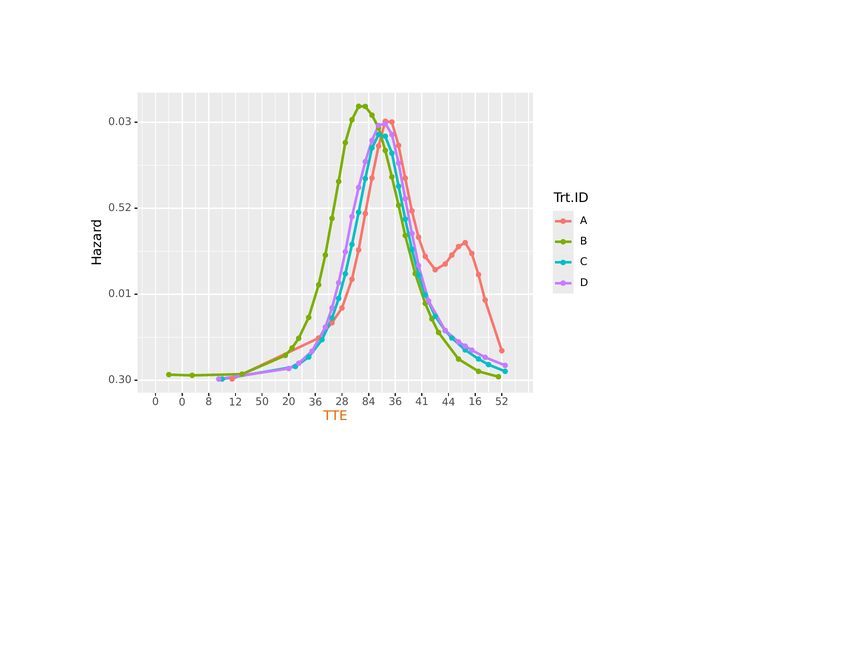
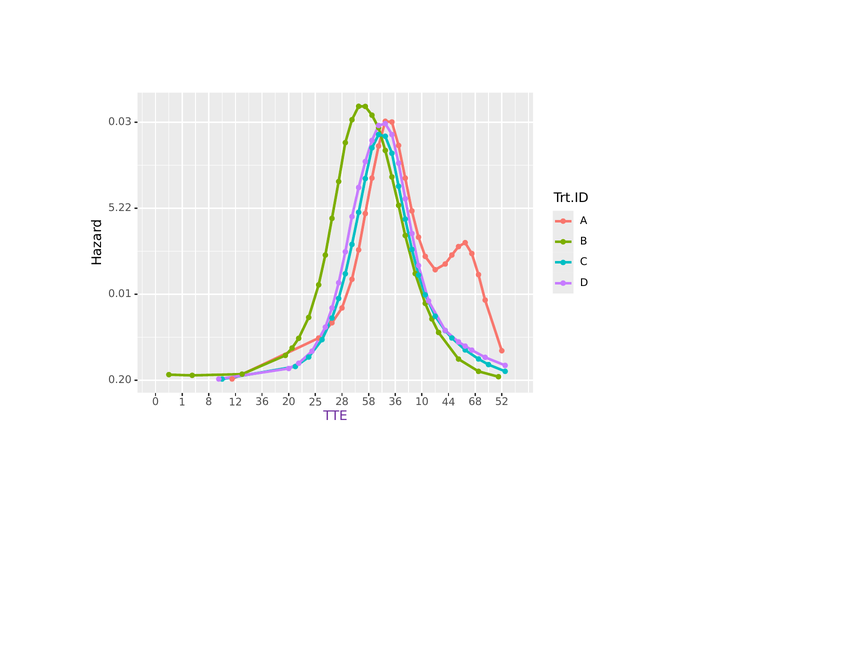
0.52: 0.52 -> 5.22 (120, 208)
0.30: 0.30 -> 0.20 (120, 380)
0 0: 0 -> 1 (182, 402)
12 50: 50 -> 36 (262, 402)
20 36: 36 -> 25 (315, 402)
84: 84 -> 58 (369, 402)
41: 41 -> 10 (422, 402)
16: 16 -> 68 (475, 402)
TTE colour: orange -> purple (335, 416)
